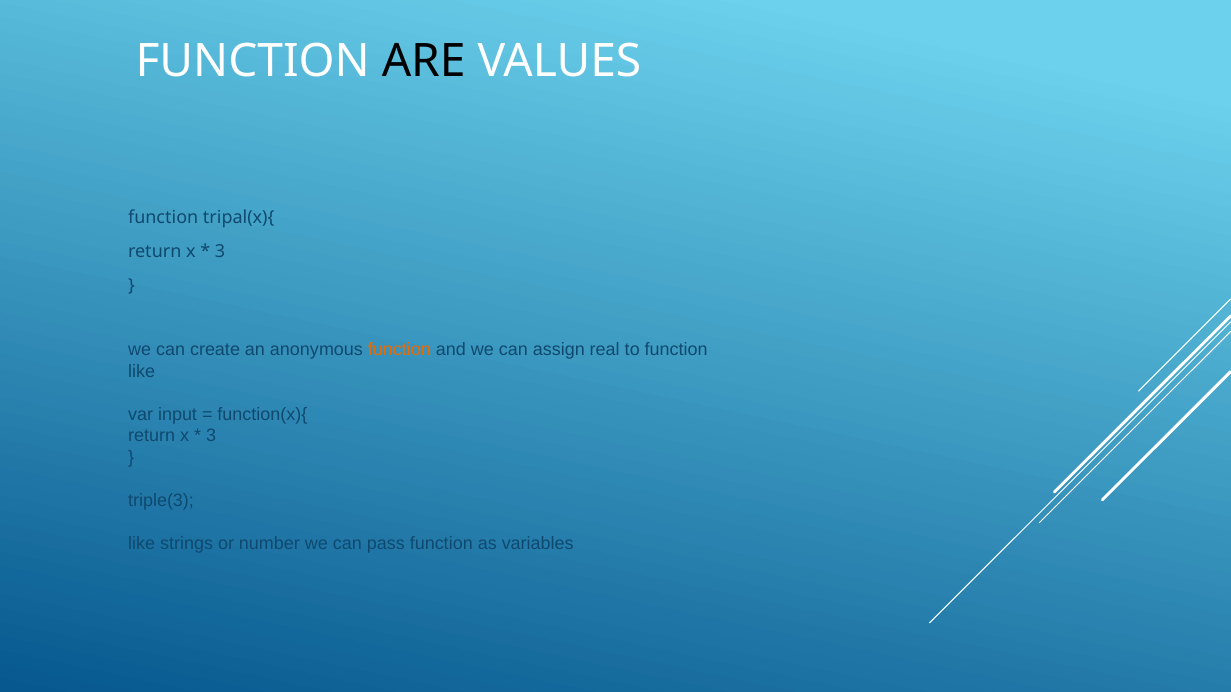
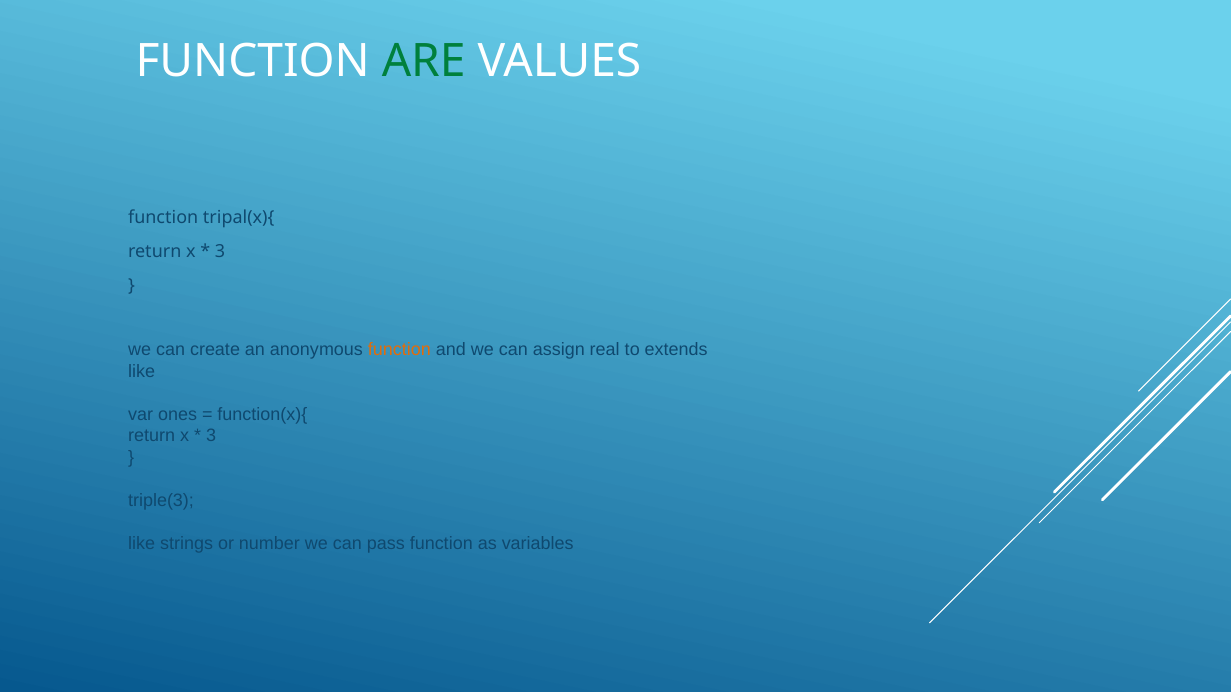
ARE colour: black -> green (424, 62)
to function: function -> extends (676, 350)
input: input -> ones (178, 414)
